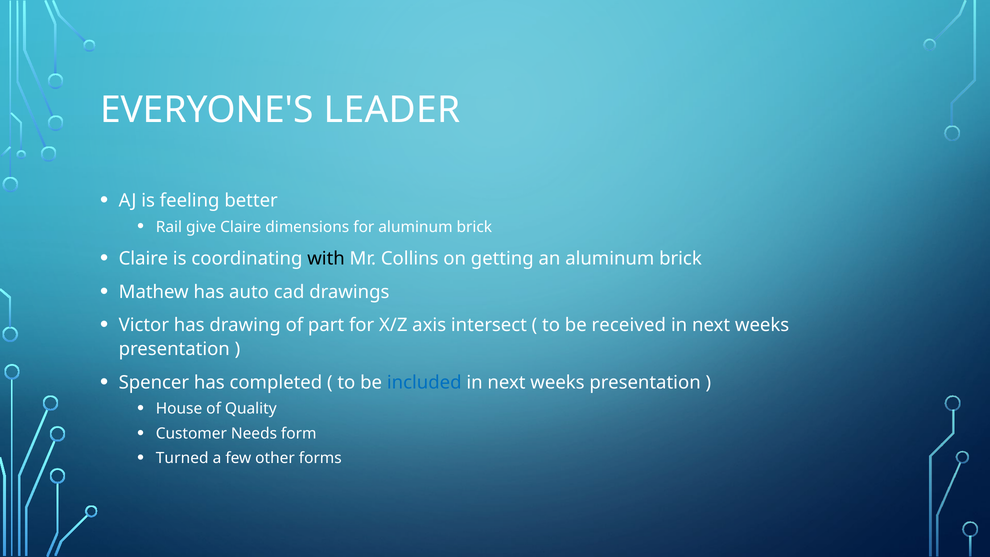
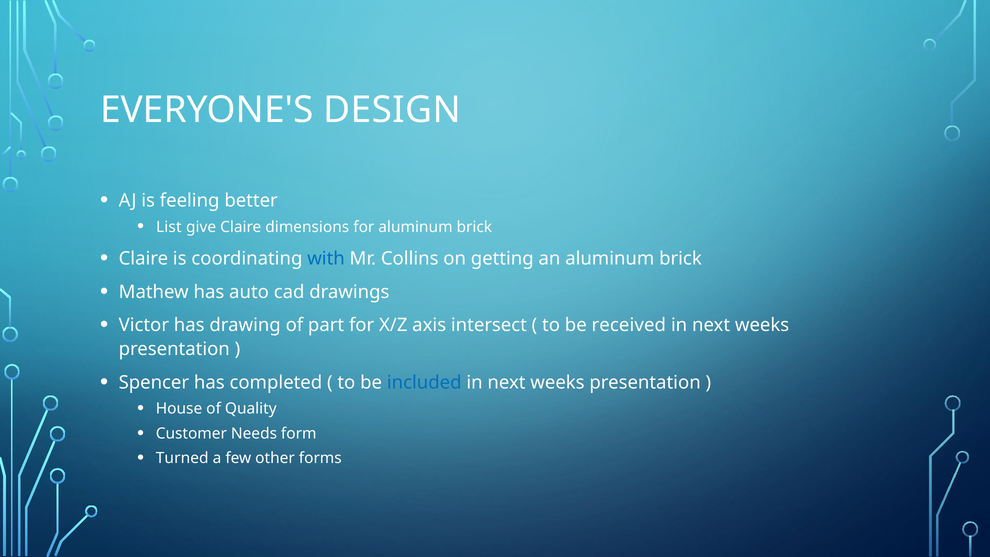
LEADER: LEADER -> DESIGN (392, 110)
Rail: Rail -> List (169, 227)
with colour: black -> blue (326, 259)
